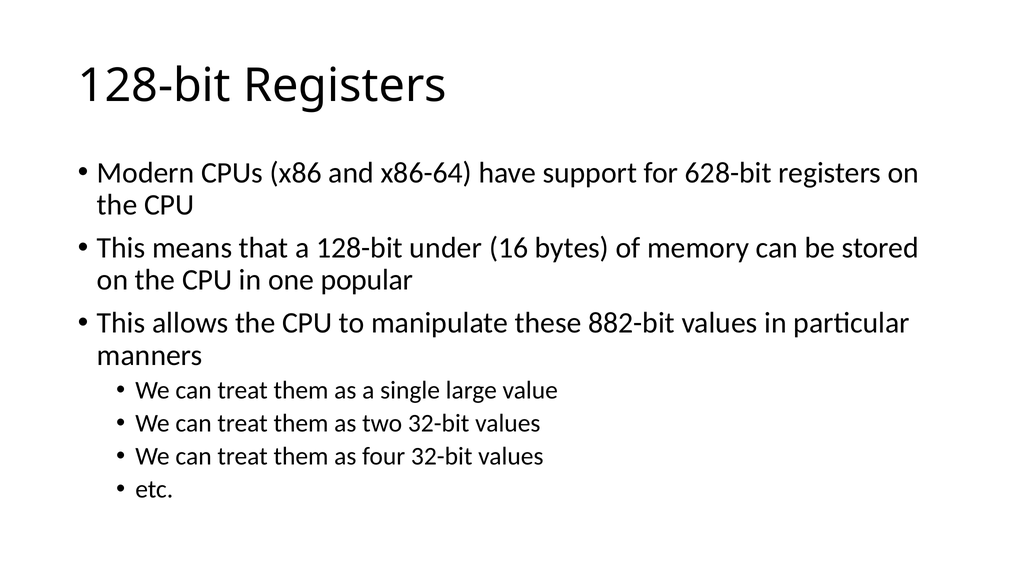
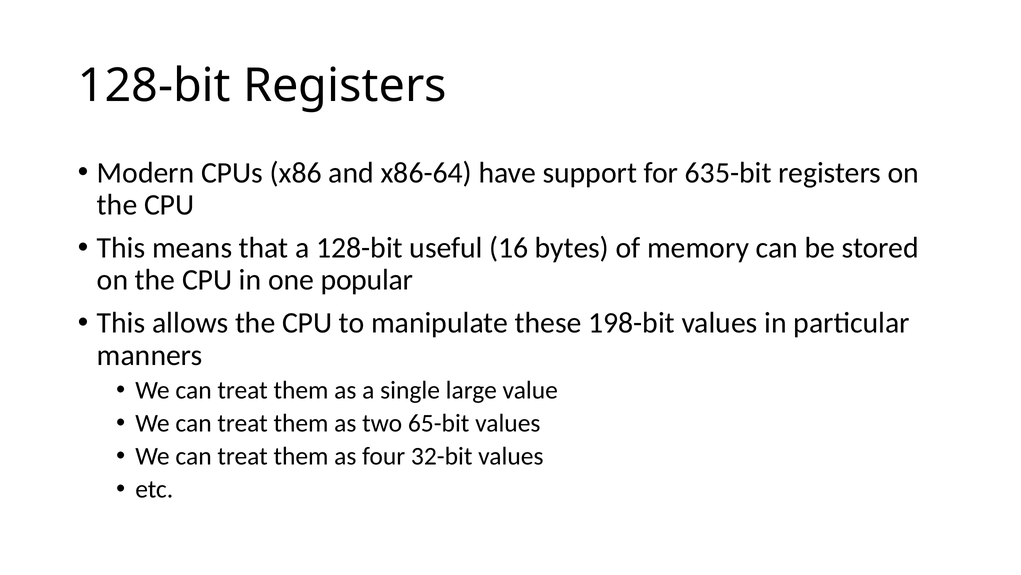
628-bit: 628-bit -> 635-bit (728, 173)
under: under -> useful (446, 248)
882-bit: 882-bit -> 198-bit (631, 323)
two 32-bit: 32-bit -> 65-bit (439, 423)
